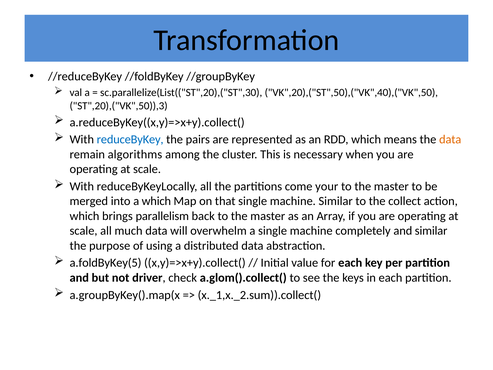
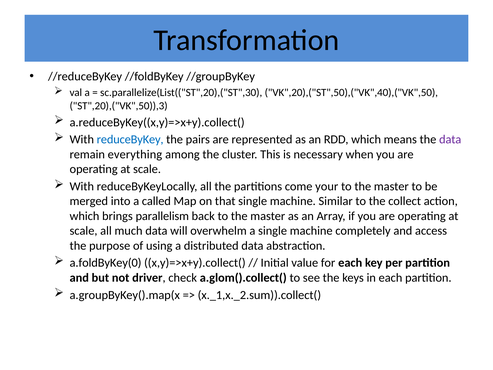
data colour: orange -> purple (450, 139)
algorithms: algorithms -> everything (135, 154)
a which: which -> called (156, 201)
and similar: similar -> access (431, 231)
a.foldByKey(5: a.foldByKey(5 -> a.foldByKey(0 (106, 263)
